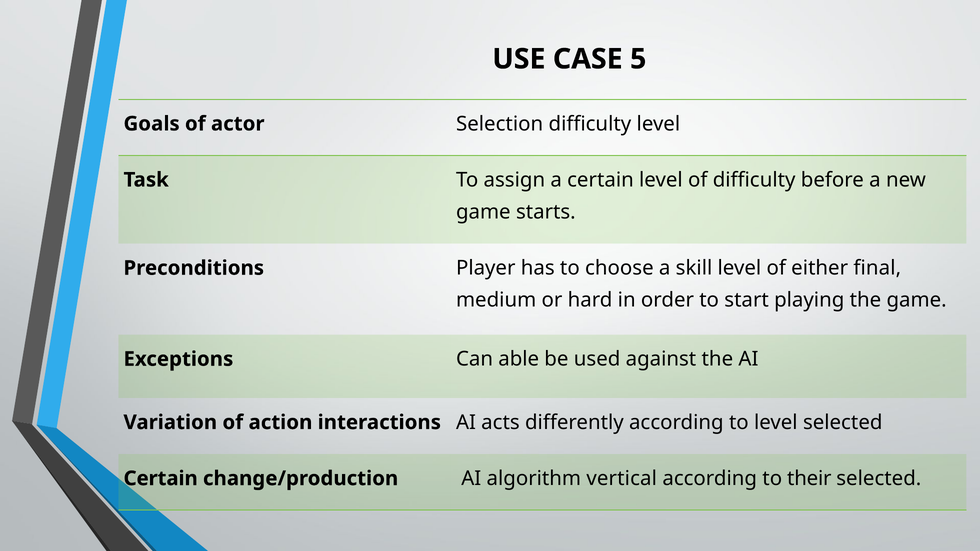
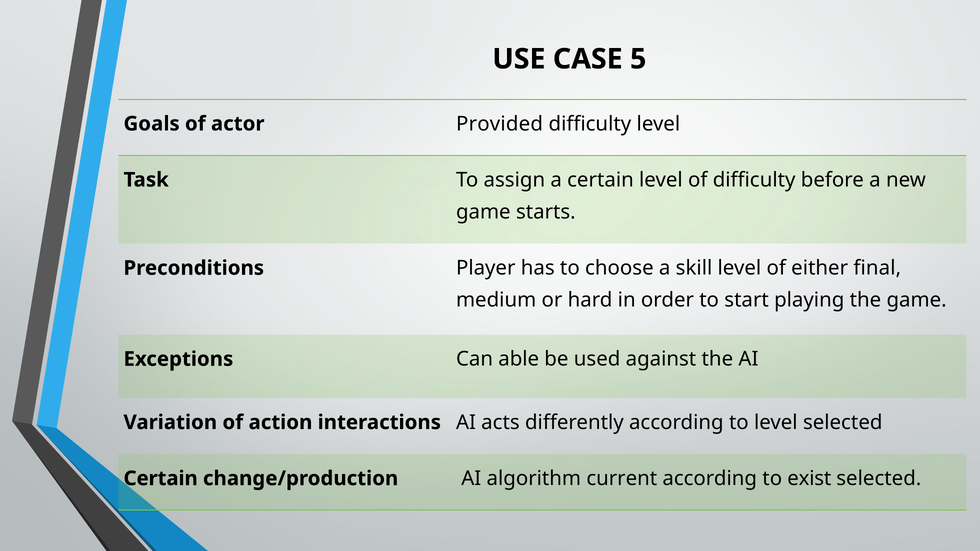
Selection: Selection -> Provided (500, 124)
vertical: vertical -> current (622, 479)
their: their -> exist (809, 479)
